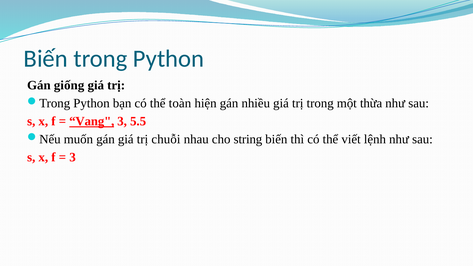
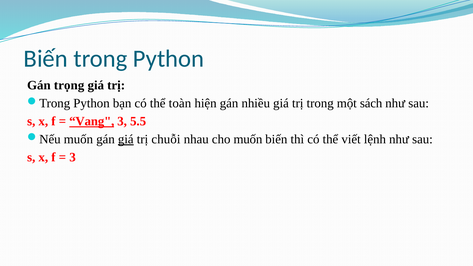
giống: giống -> trọng (69, 85)
thừa: thừa -> sách (371, 103)
giá underline: none -> present (126, 139)
cho string: string -> muốn (248, 139)
